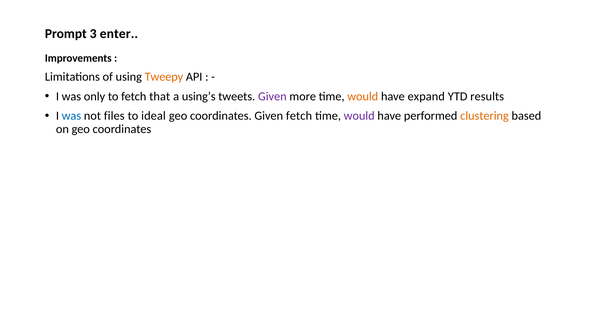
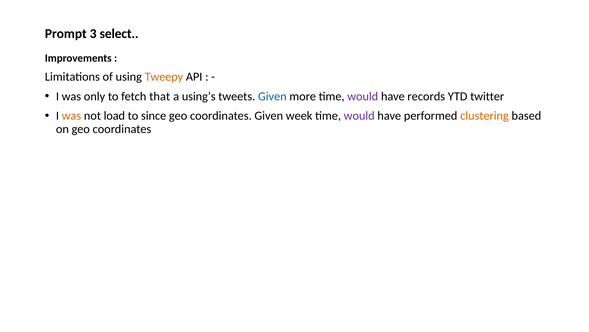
enter: enter -> select (119, 34)
Given colour: purple -> blue (272, 96)
would colour: orange -> purple (363, 96)
expand: expand -> records (426, 96)
results: results -> twitter (487, 96)
was colour: blue -> orange (71, 116)
files: files -> load (114, 116)
ideal: ideal -> since (154, 116)
Given fetch: fetch -> week (299, 116)
